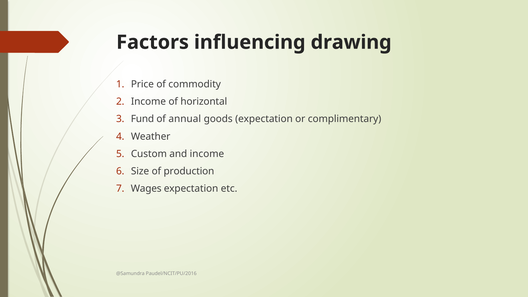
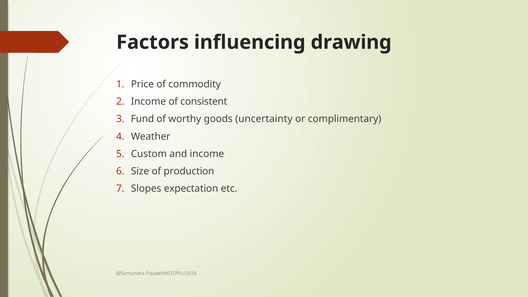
horizontal: horizontal -> consistent (204, 102)
annual: annual -> worthy (185, 119)
goods expectation: expectation -> uncertainty (264, 119)
Wages: Wages -> Slopes (146, 189)
